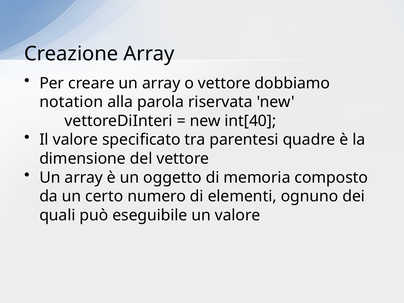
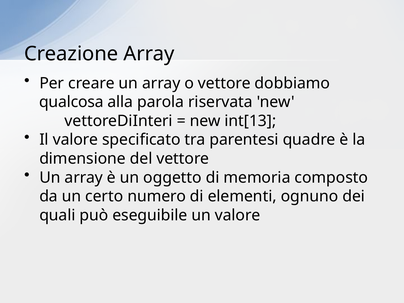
notation: notation -> qualcosa (71, 102)
int[40: int[40 -> int[13 (250, 121)
